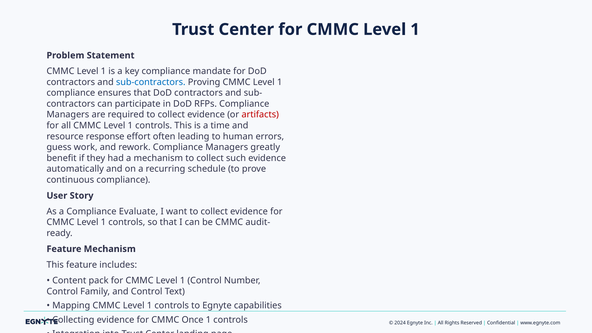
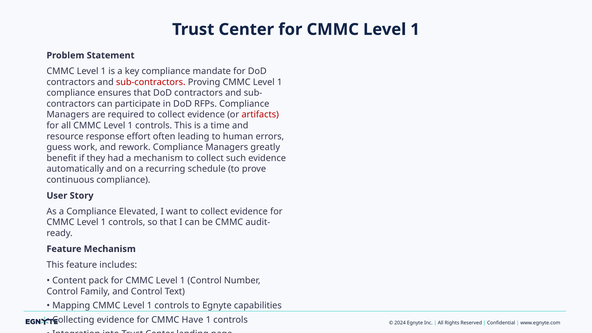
sub-contractors colour: blue -> red (151, 82)
Evaluate: Evaluate -> Elevated (139, 211)
Once: Once -> Have (192, 320)
